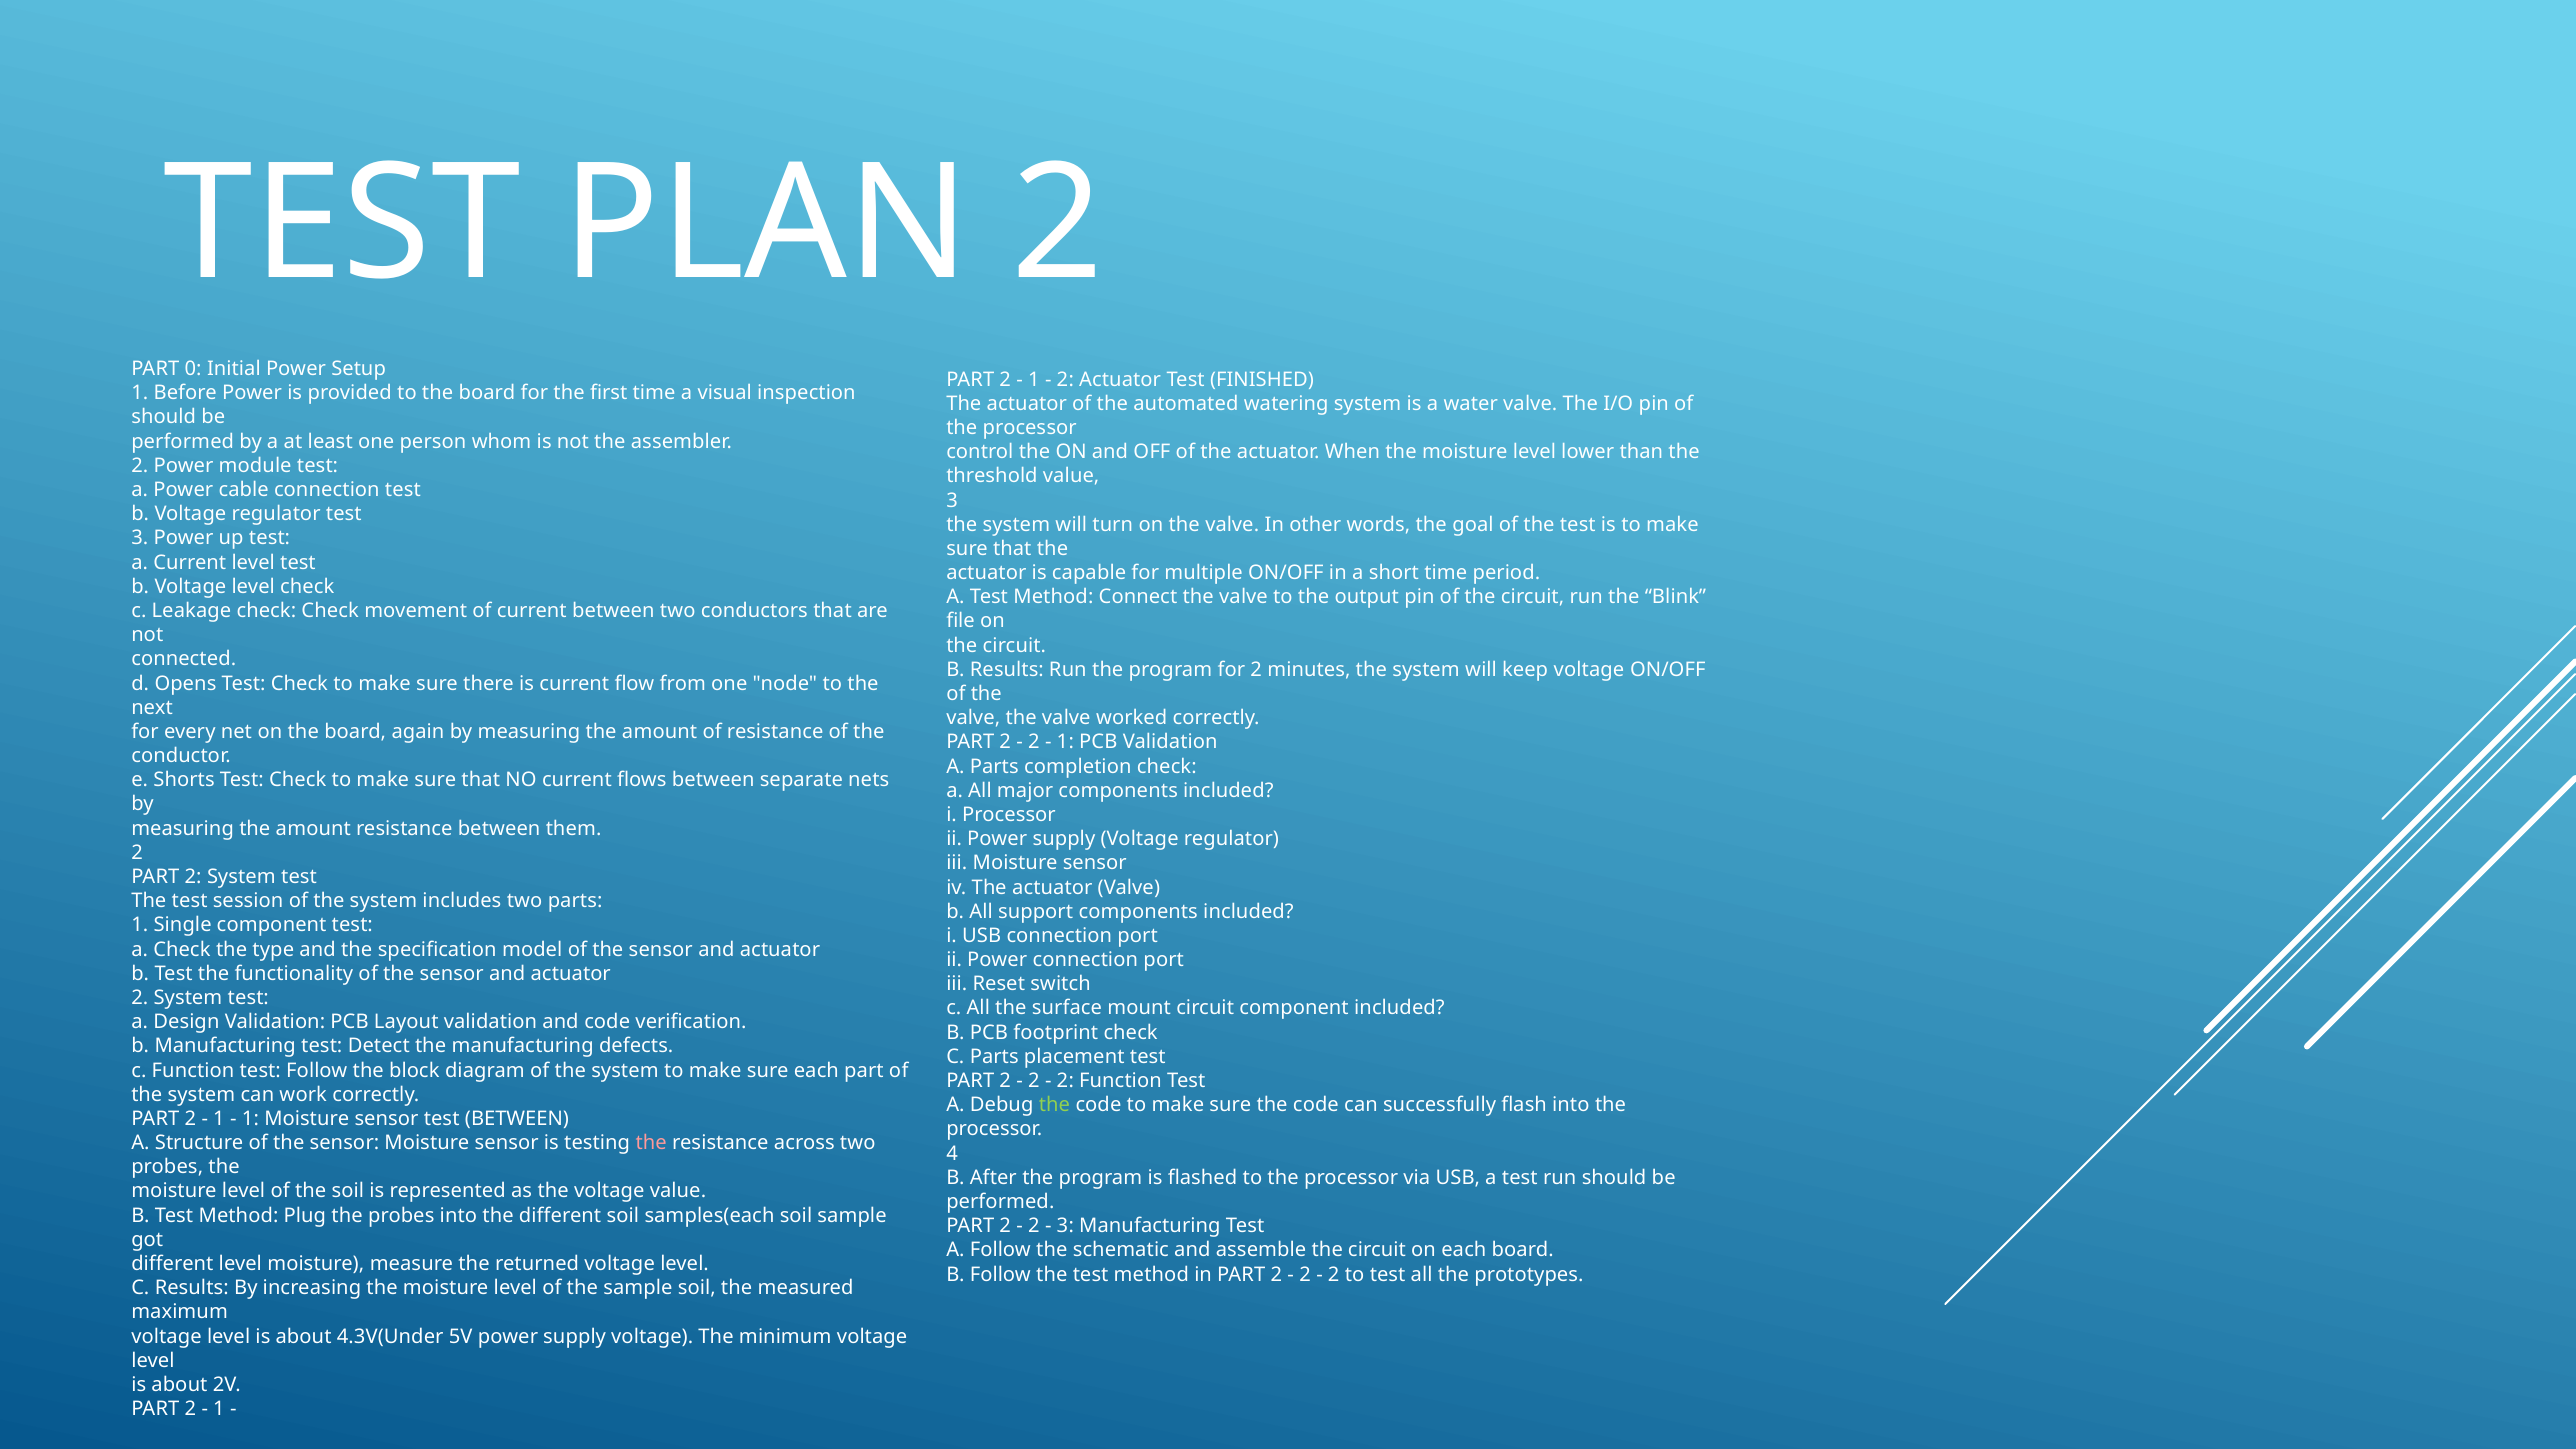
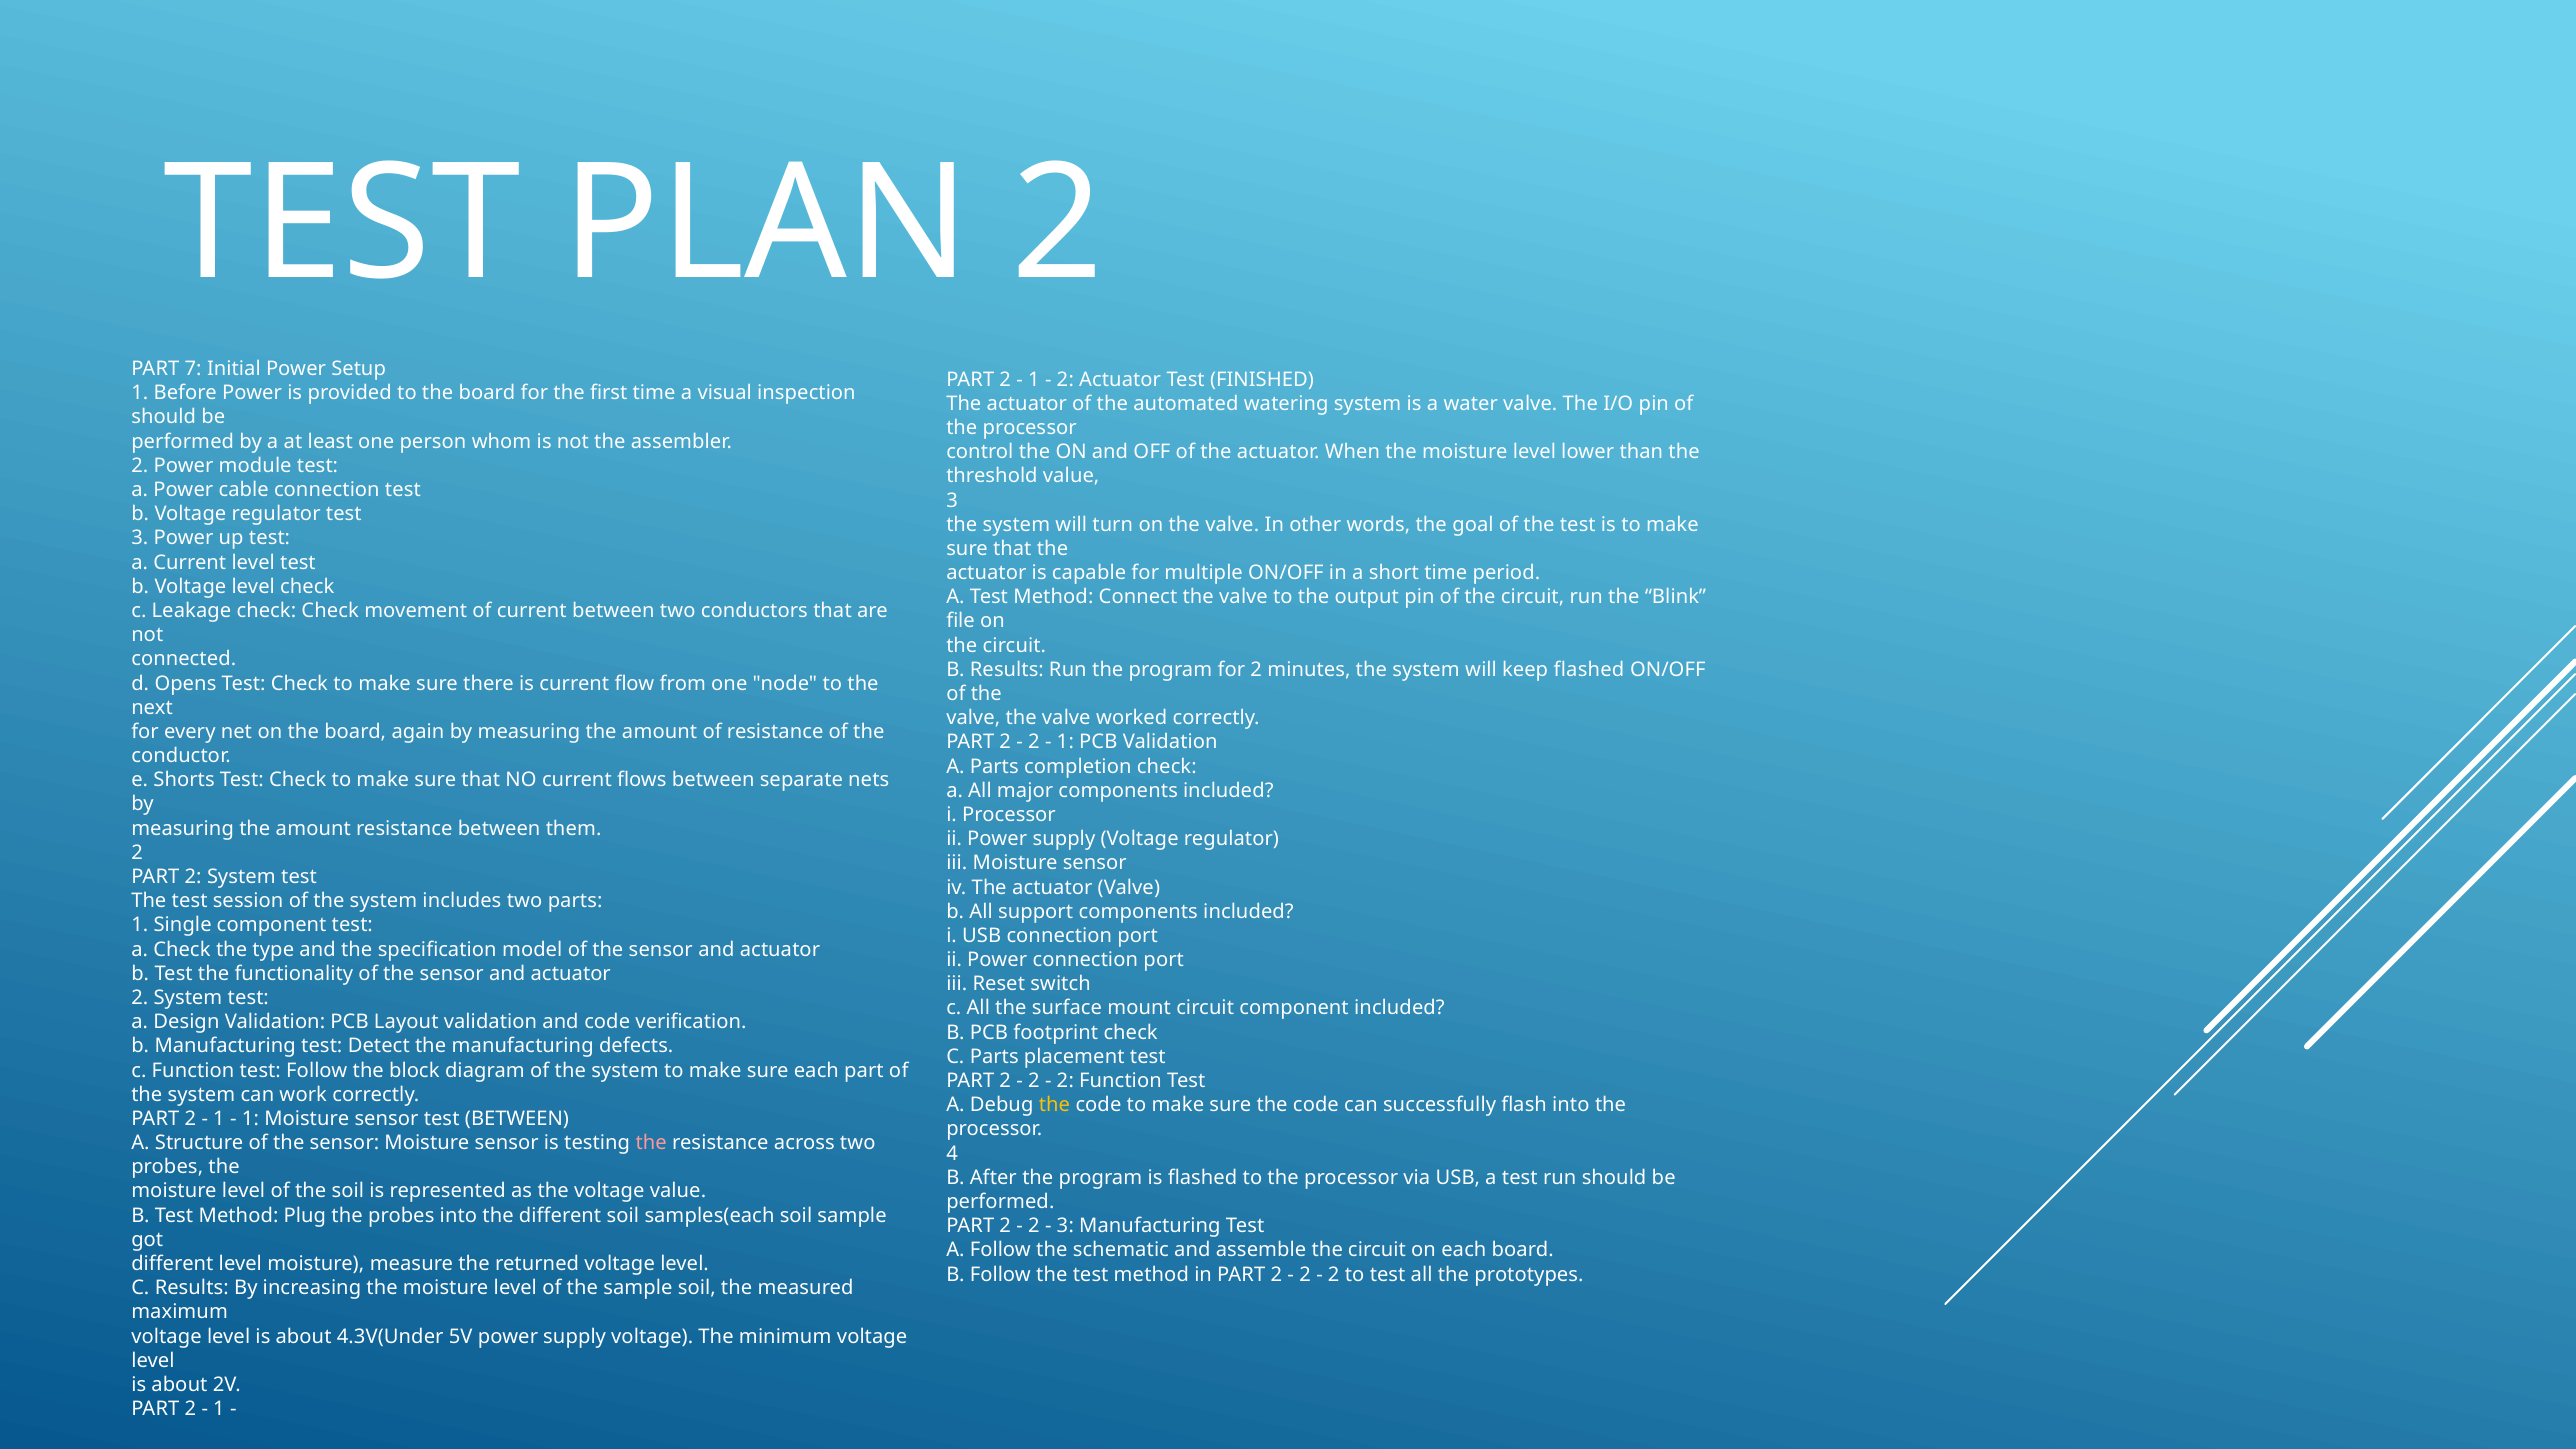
0: 0 -> 7 (193, 369)
keep voltage: voltage -> flashed (1589, 670)
the colour: light green -> yellow (1054, 1105)
